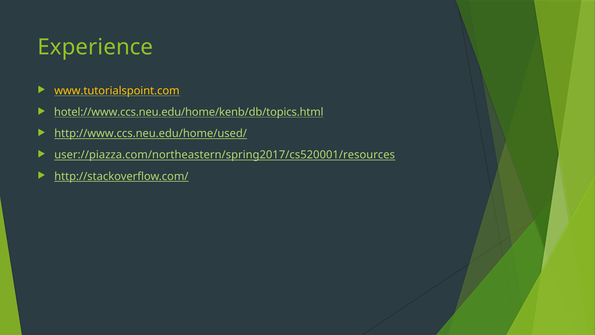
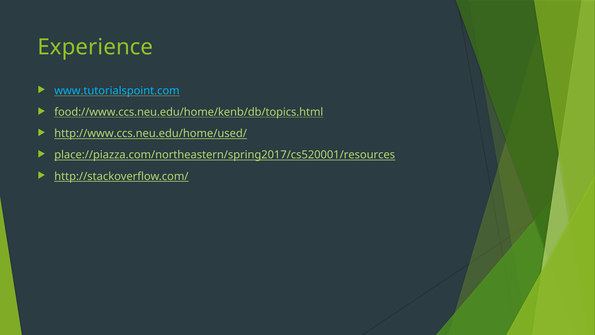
www.tutorialspoint.com colour: yellow -> light blue (117, 91)
hotel://www.ccs.neu.edu/home/kenb/db/topics.html: hotel://www.ccs.neu.edu/home/kenb/db/topics.html -> food://www.ccs.neu.edu/home/kenb/db/topics.html (189, 112)
user://piazza.com/northeastern/spring2017/cs520001/resources: user://piazza.com/northeastern/spring2017/cs520001/resources -> place://piazza.com/northeastern/spring2017/cs520001/resources (225, 155)
